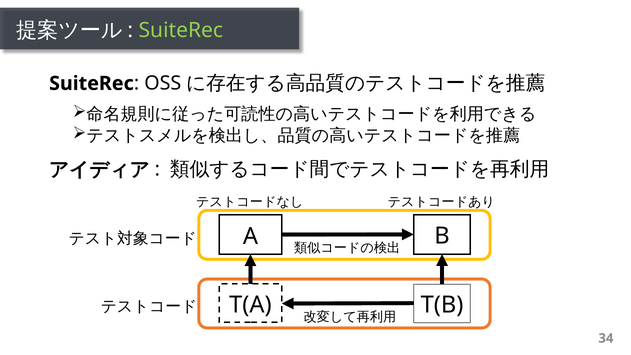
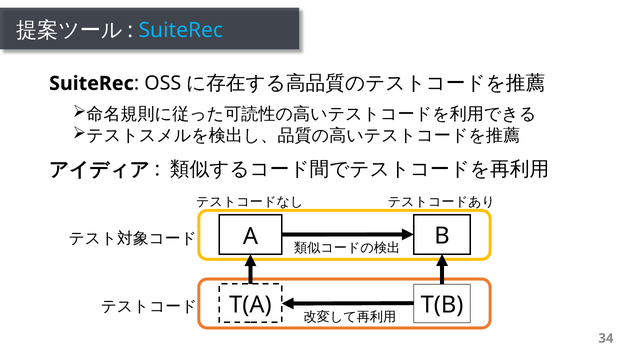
SuiteRec colour: light green -> light blue (181, 30)
